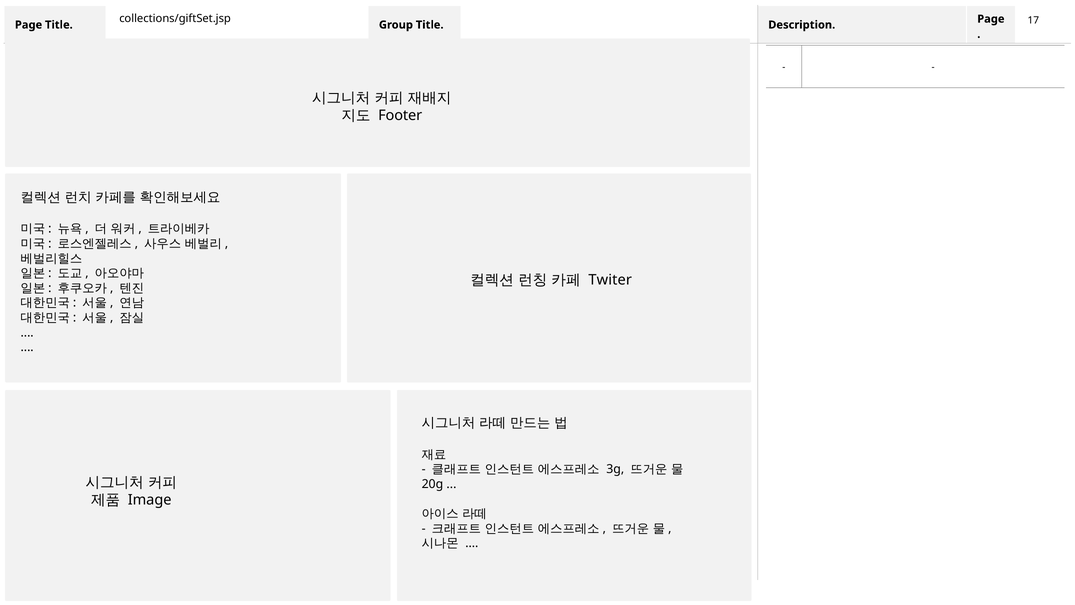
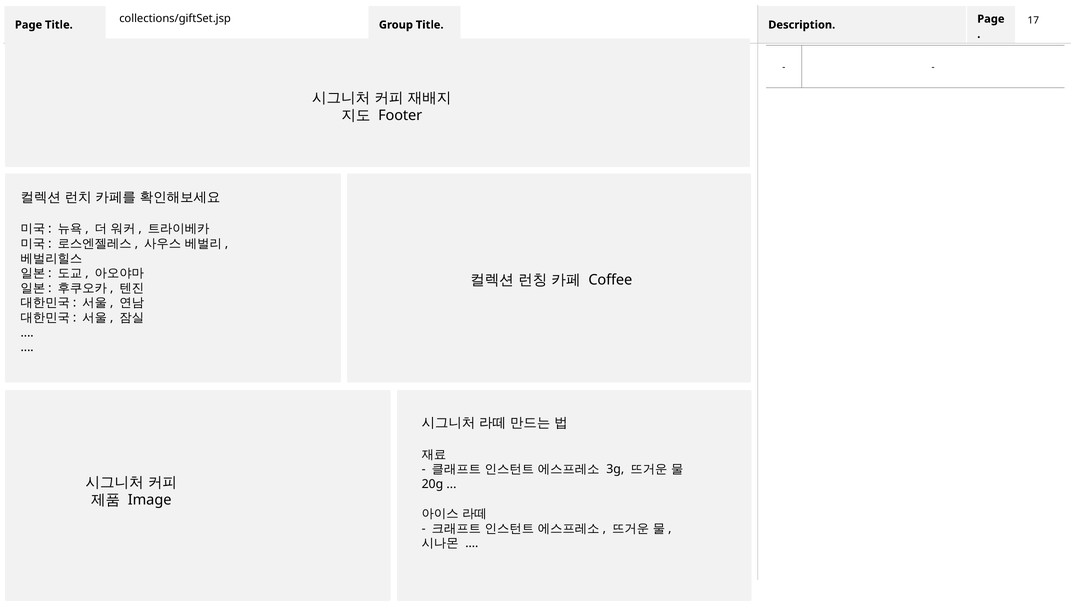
Twiter: Twiter -> Coffee (610, 280)
